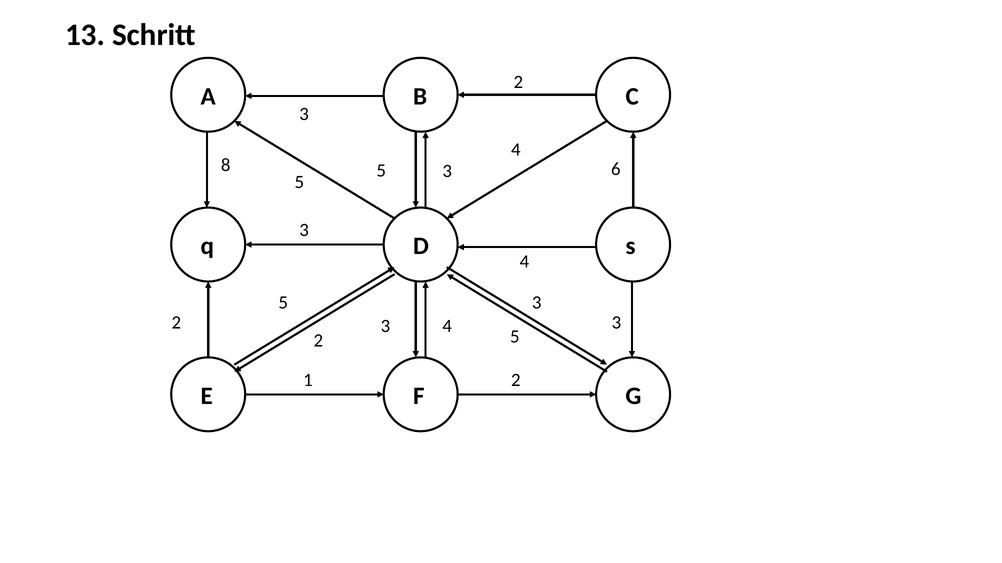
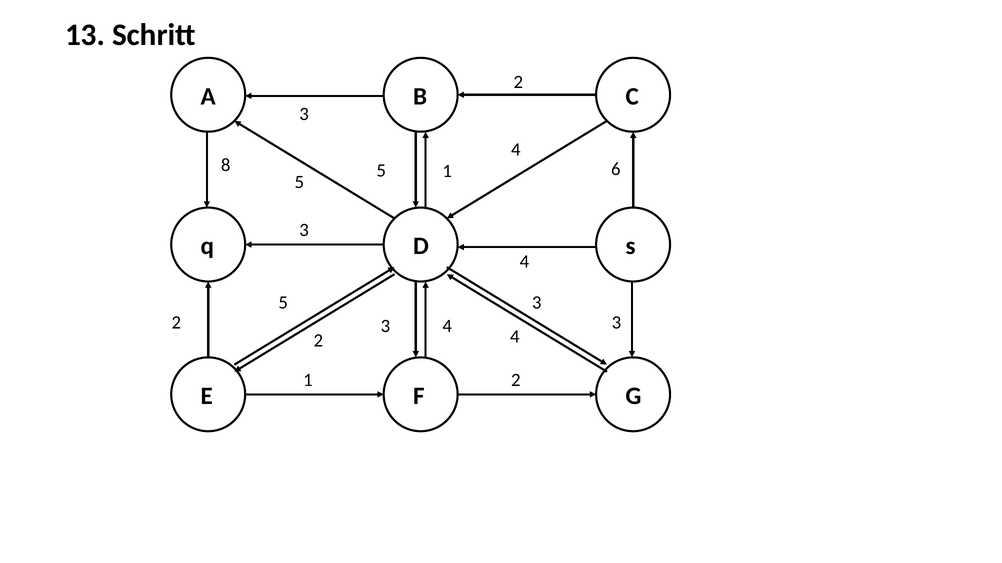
3: 3 -> 1 (447, 171)
5: 5 -> 4 (515, 337)
